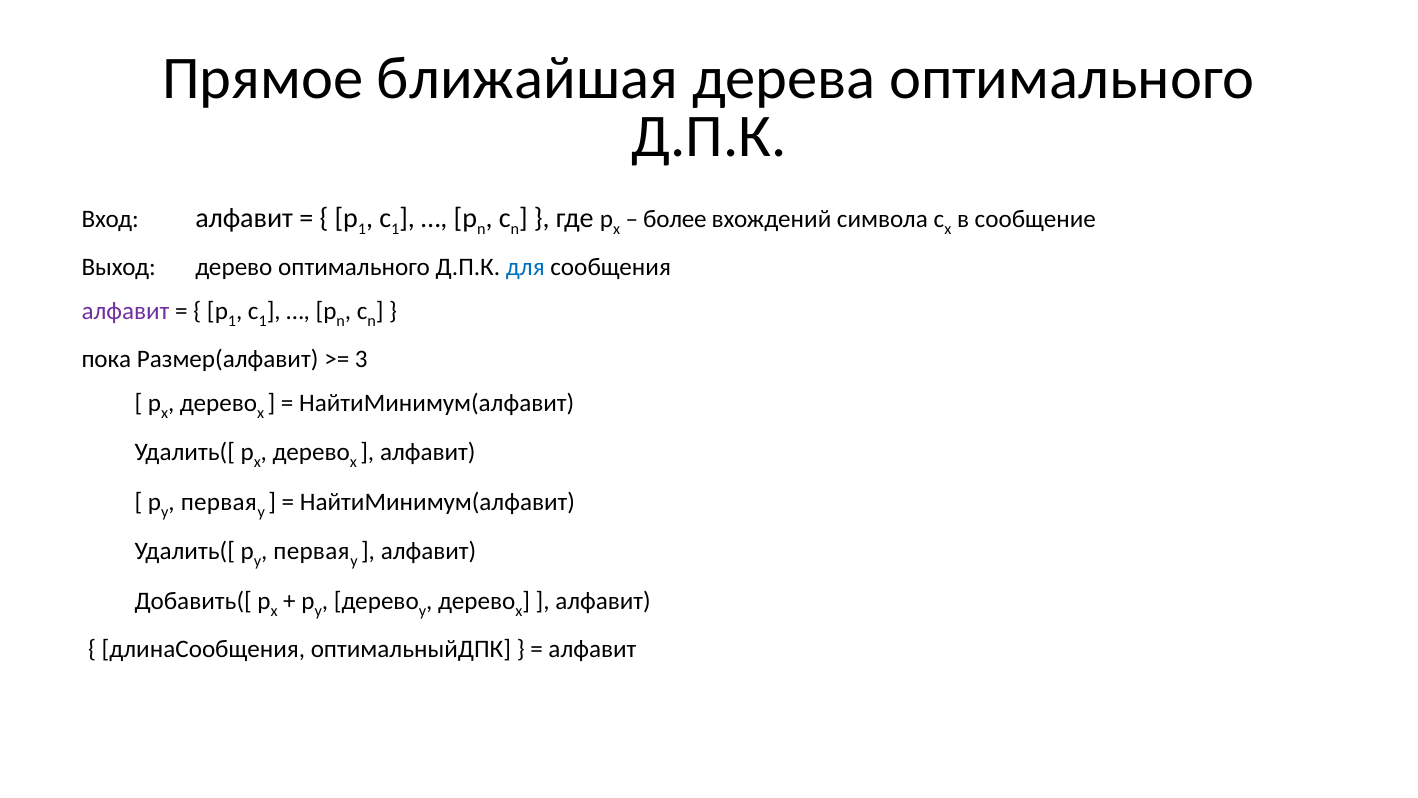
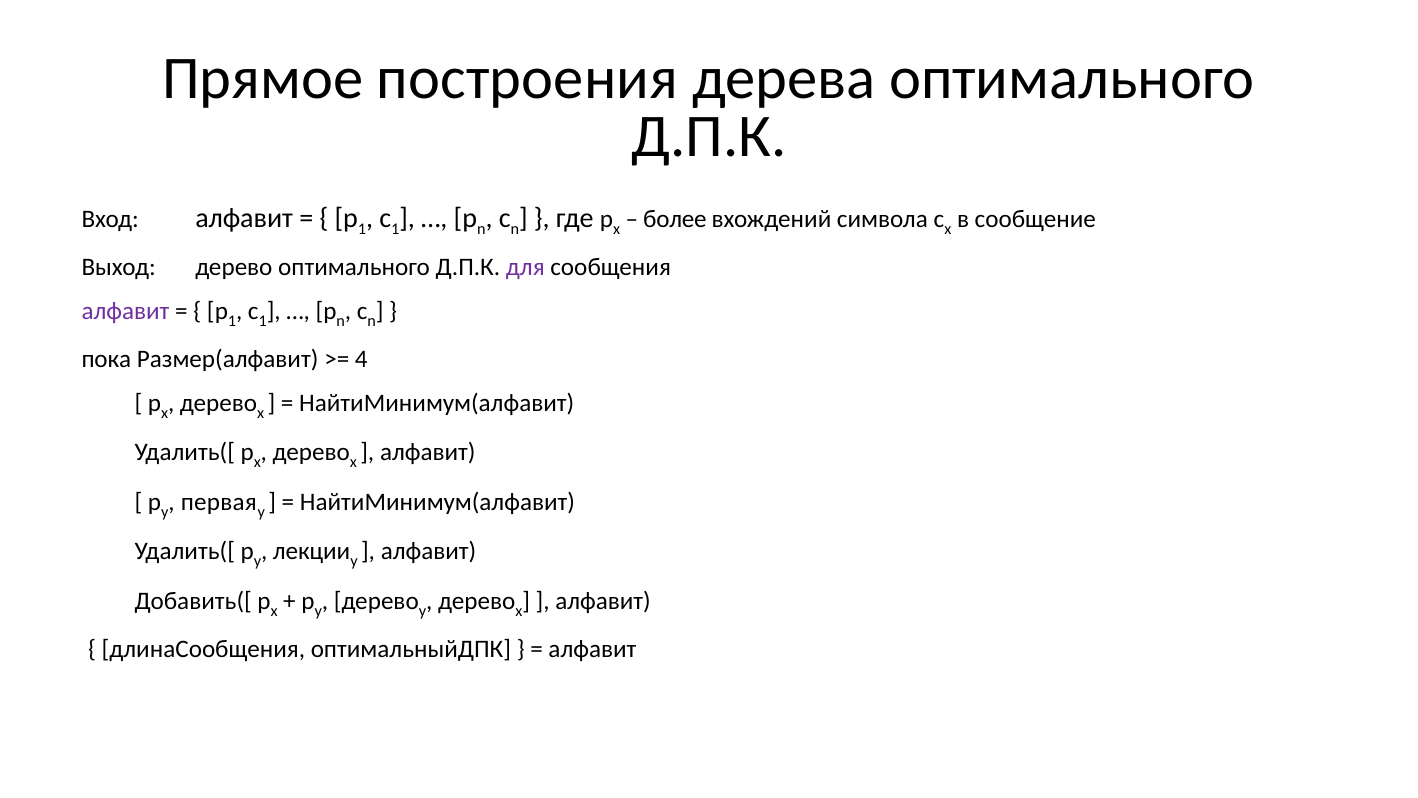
ближайшая: ближайшая -> построения (528, 78)
для colour: blue -> purple (525, 267)
3: 3 -> 4 (361, 359)
первая: первая -> лекции (312, 551)
